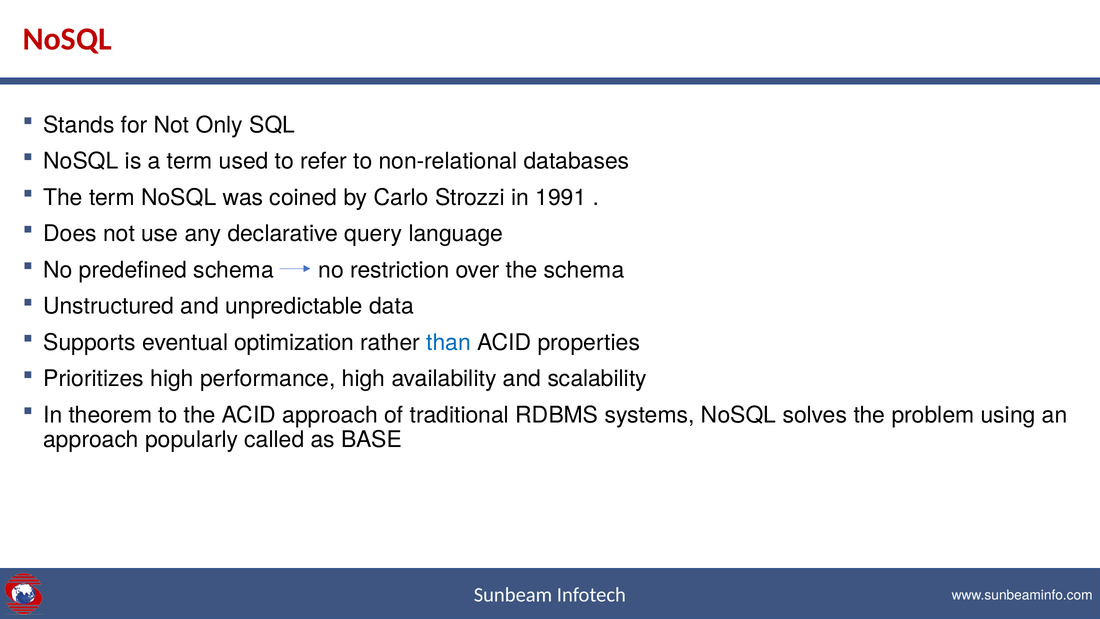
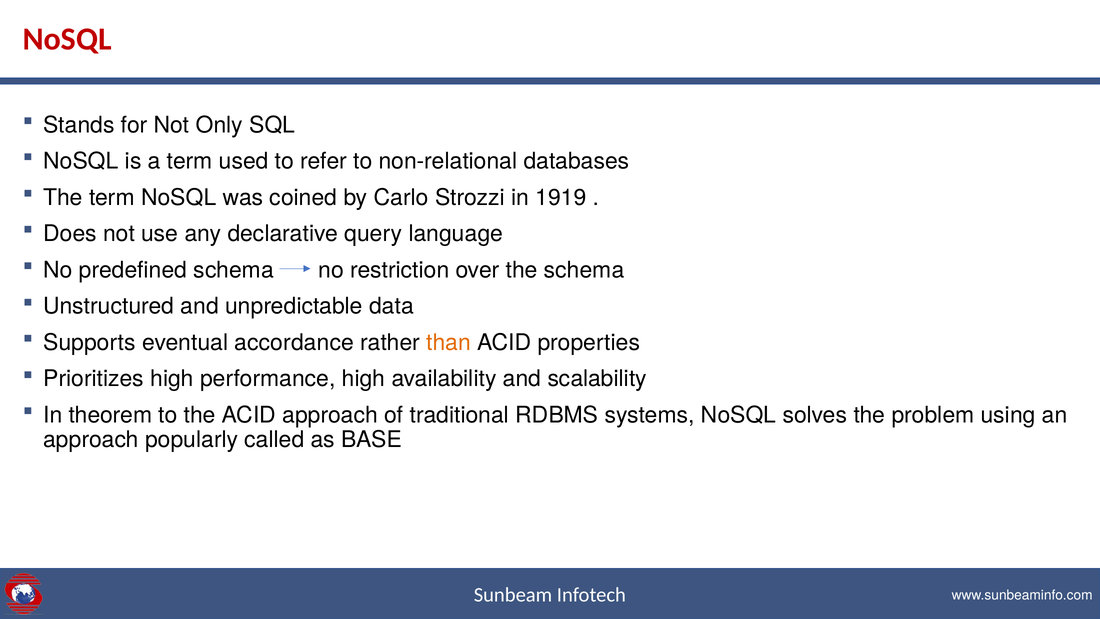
1991: 1991 -> 1919 (561, 197)
optimization: optimization -> accordance (294, 342)
than colour: blue -> orange (449, 342)
